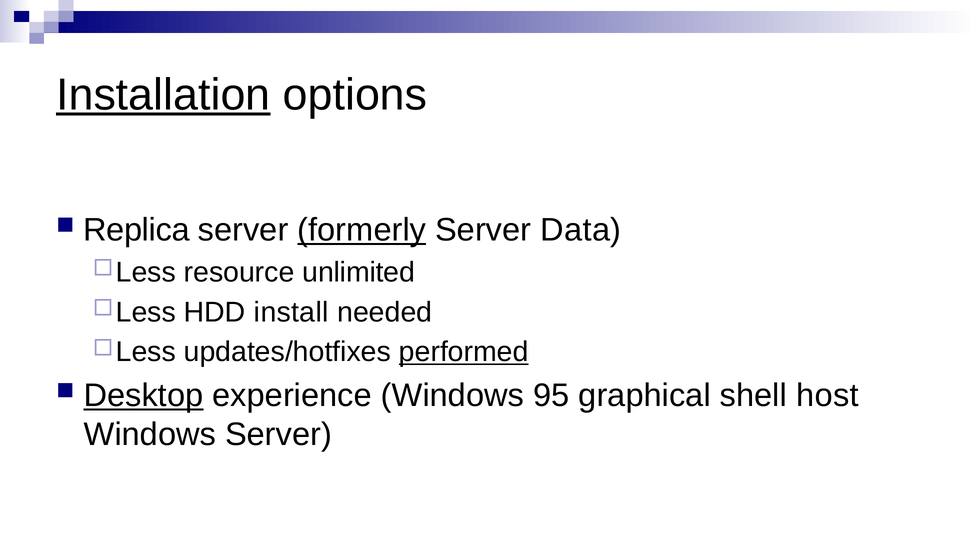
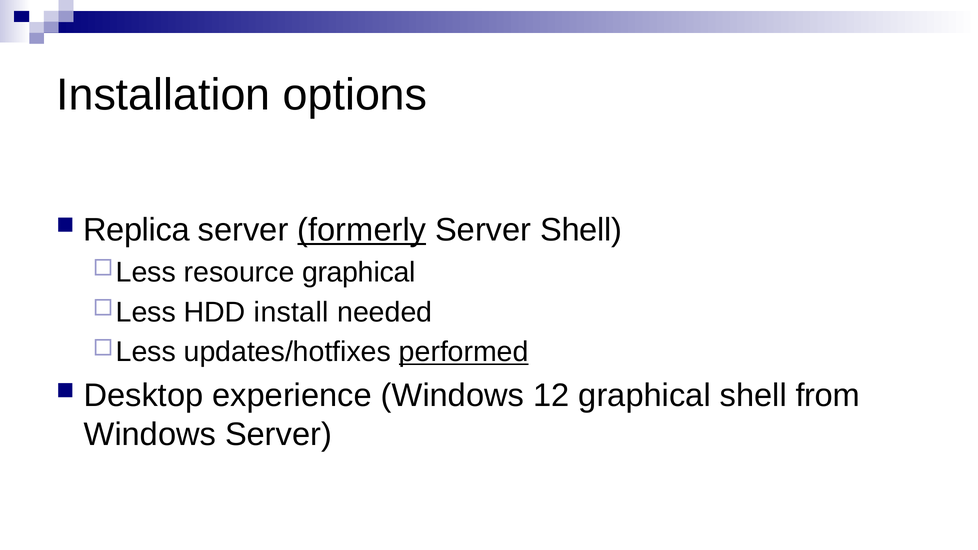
Installation underline: present -> none (163, 95)
Server Data: Data -> Shell (581, 230)
resource unlimited: unlimited -> graphical (359, 272)
Desktop underline: present -> none (144, 396)
95: 95 -> 12 (551, 396)
host: host -> from (828, 396)
